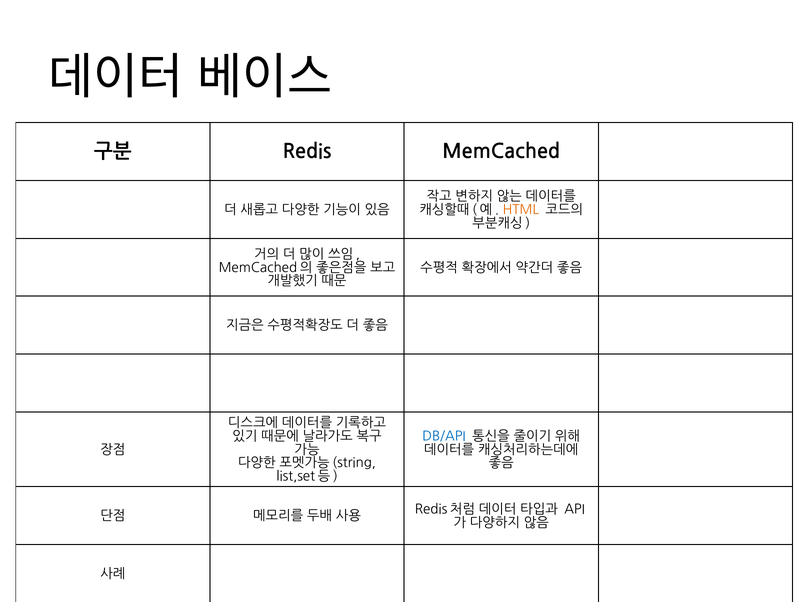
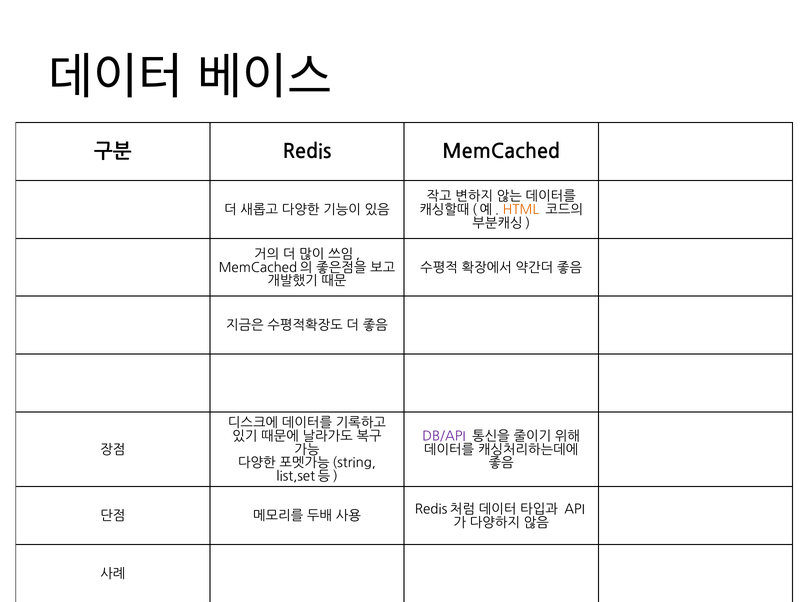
DB/API colour: blue -> purple (444, 436)
